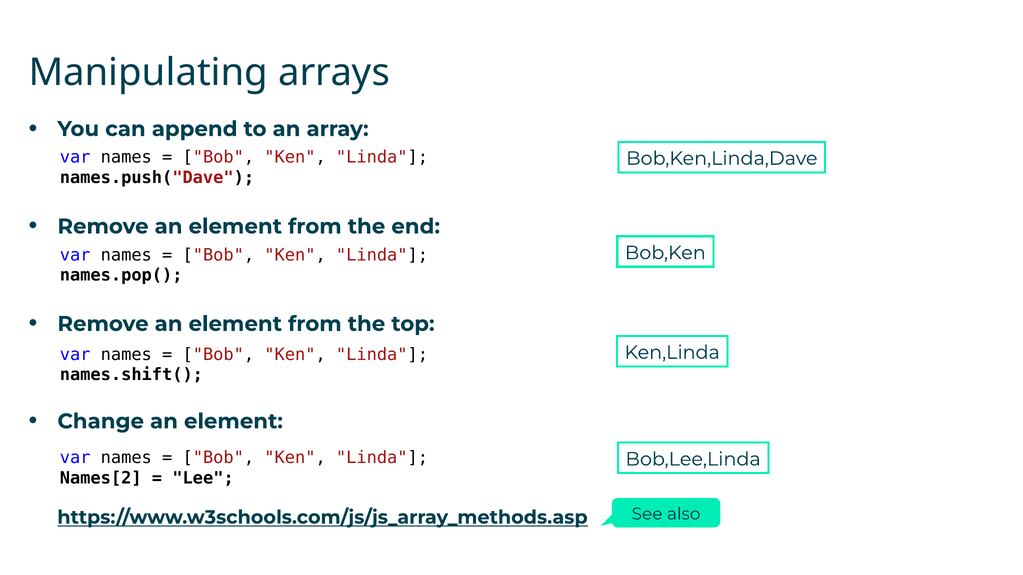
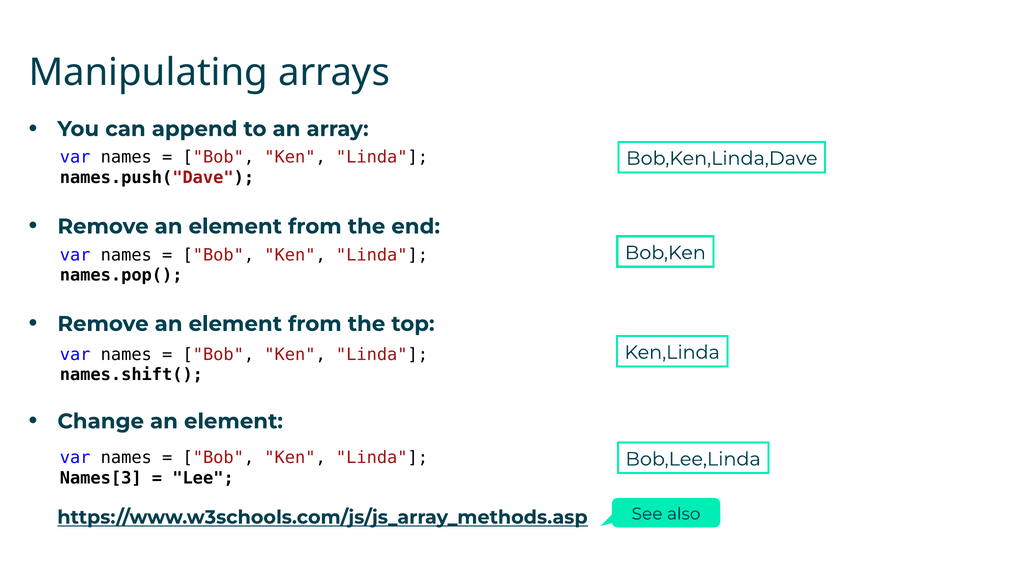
Names[2: Names[2 -> Names[3 (101, 479)
